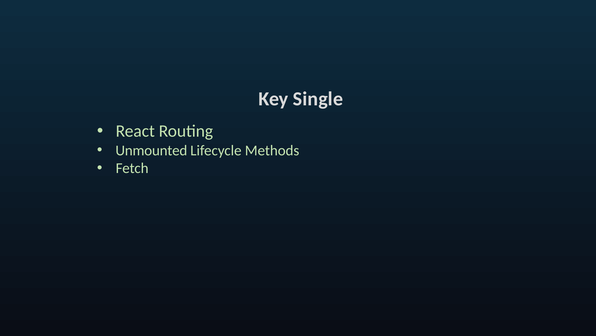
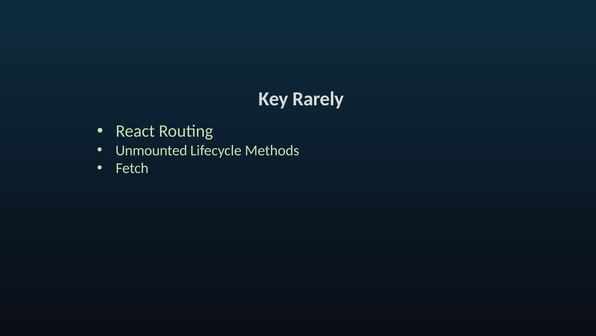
Single: Single -> Rarely (318, 99)
